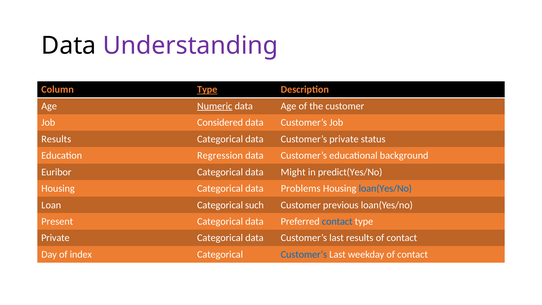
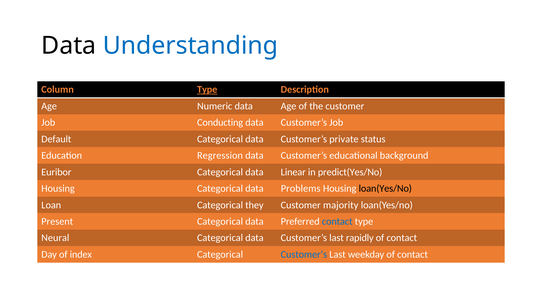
Understanding colour: purple -> blue (190, 46)
Numeric underline: present -> none (215, 106)
Considered: Considered -> Conducting (220, 122)
Results: Results -> Default (56, 139)
Might: Might -> Linear (293, 172)
loan(Yes/No colour: blue -> black (385, 188)
such: such -> they (254, 205)
previous: previous -> majority (341, 205)
Private: Private -> Neural (55, 238)
last results: results -> rapidly (360, 238)
